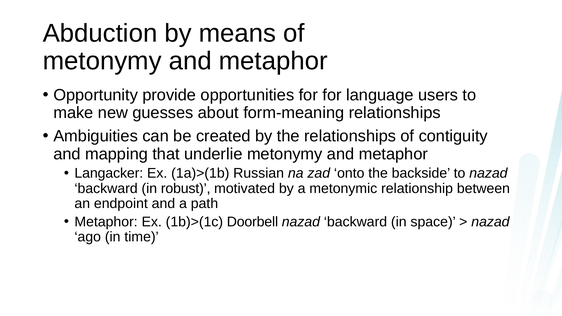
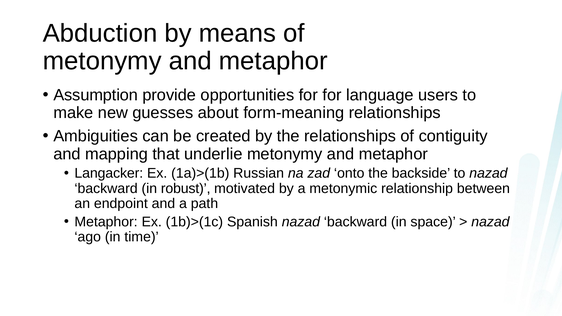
Opportunity: Opportunity -> Assumption (96, 95)
Doorbell: Doorbell -> Spanish (252, 222)
